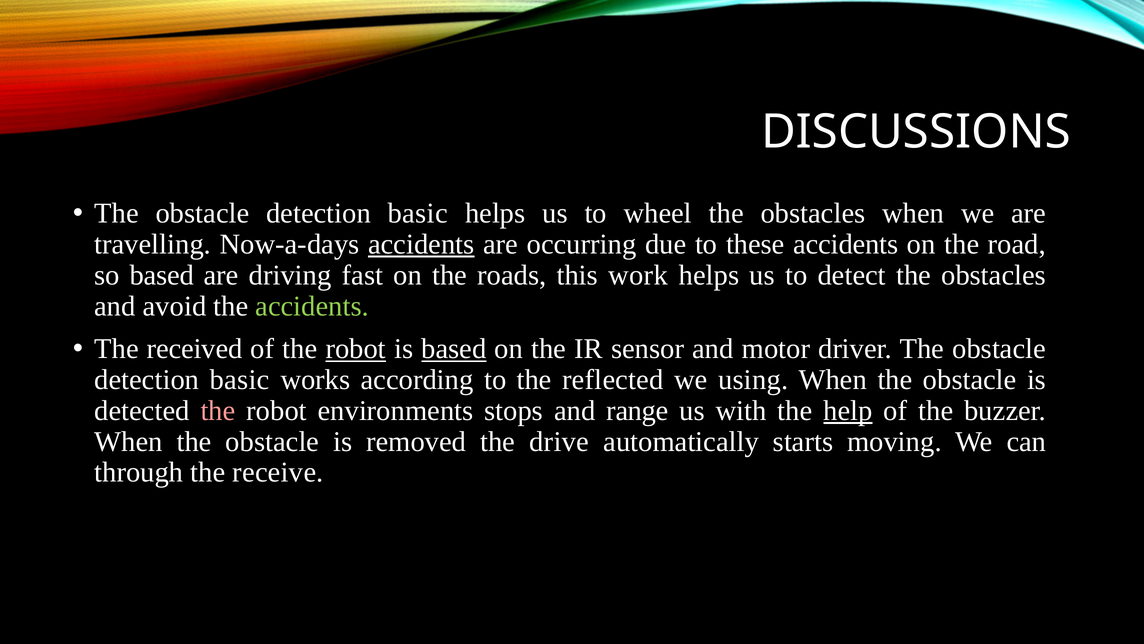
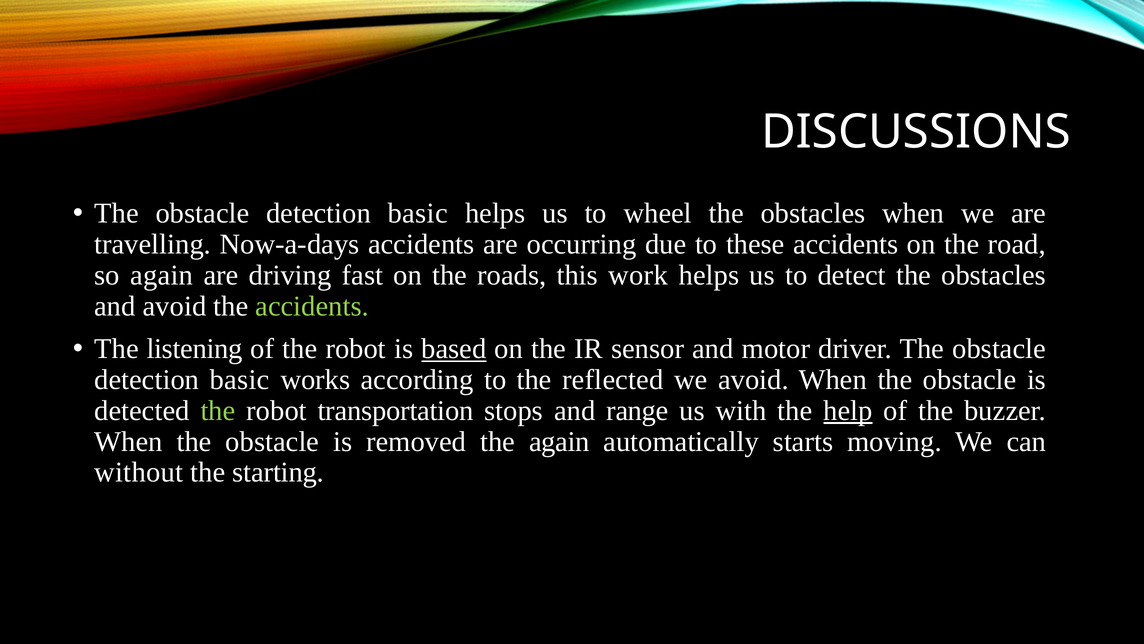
accidents underline: present -> none (421, 244)
so based: based -> again (162, 275)
received: received -> listening (195, 349)
robot underline: present -> none (356, 349)
we using: using -> avoid (753, 379)
the colour: pink -> light green (218, 410)
environments: environments -> transportation (396, 410)
the drive: drive -> again (559, 441)
through: through -> without (139, 472)
receive: receive -> starting (278, 472)
